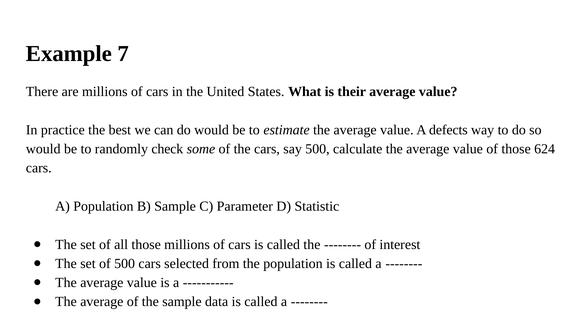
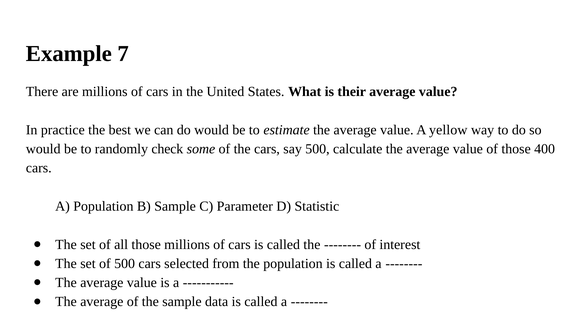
defects: defects -> yellow (448, 130)
624: 624 -> 400 (545, 149)
